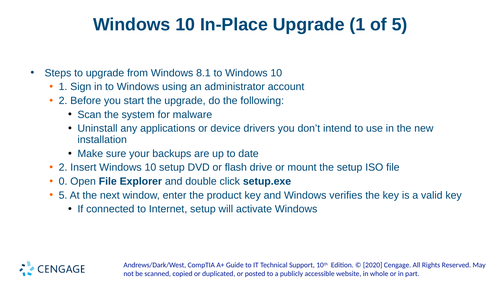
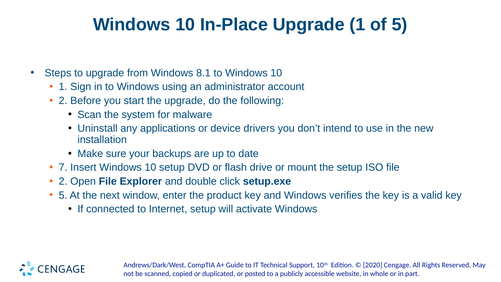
2: 2 -> 7 (63, 167)
0: 0 -> 2 (63, 181)
